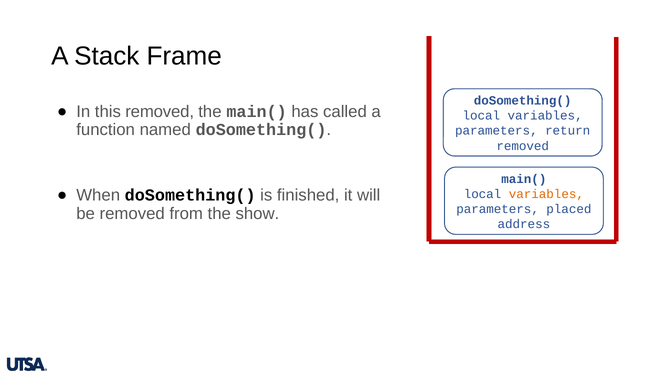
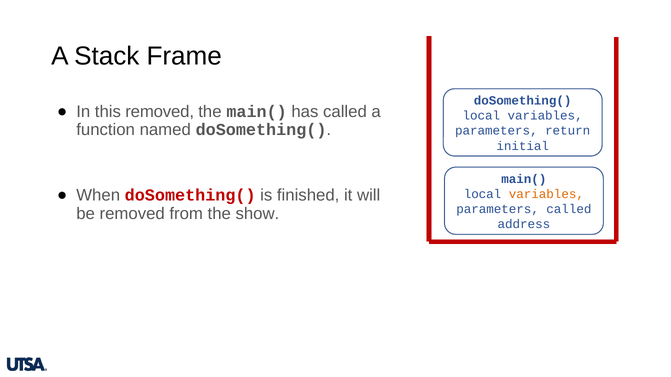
removed: removed -> initial (523, 146)
doSomething( colour: black -> red (190, 196)
parameters placed: placed -> called (569, 209)
